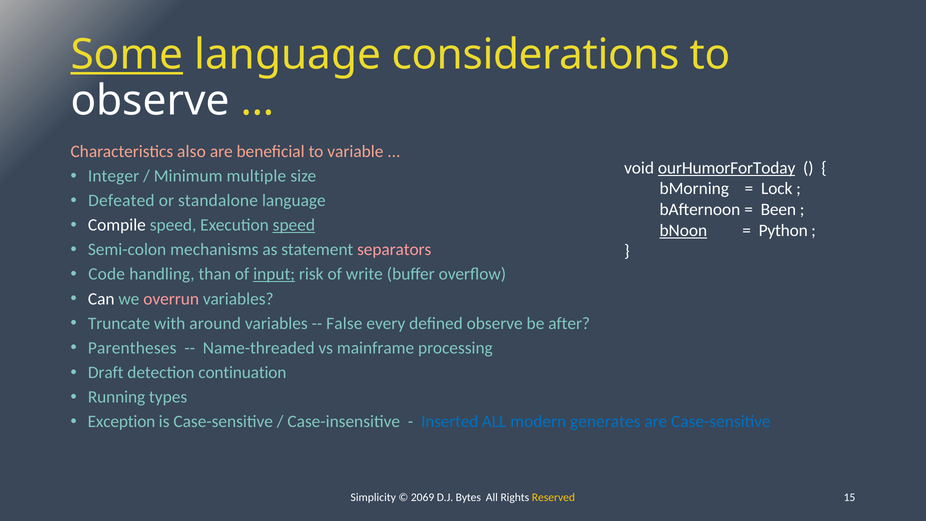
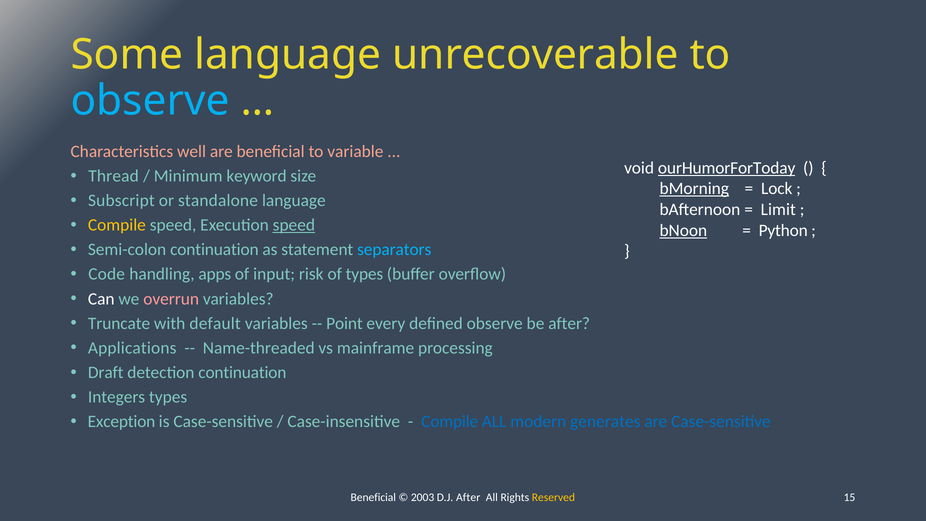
Some underline: present -> none (127, 55)
considerations: considerations -> unrecoverable (536, 55)
observe colour: white -> light blue (150, 101)
also: also -> well (192, 151)
Integer: Integer -> Thread (114, 176)
multiple: multiple -> keyword (257, 176)
bMorning underline: none -> present (694, 189)
Defeated: Defeated -> Subscript (121, 201)
Been: Been -> Limit (778, 209)
Compile colour: white -> yellow (117, 225)
Semi-colon mechanisms: mechanisms -> continuation (214, 250)
separators colour: pink -> light blue (394, 250)
than: than -> apps (215, 274)
input underline: present -> none (274, 274)
of write: write -> types (364, 274)
around: around -> default (215, 323)
False: False -> Point (344, 323)
Parentheses: Parentheses -> Applications (132, 348)
Running: Running -> Integers (117, 397)
Inserted: Inserted -> Compile (450, 421)
Simplicity: Simplicity -> Beneficial (373, 497)
2069: 2069 -> 2003 (423, 497)
D.J Bytes: Bytes -> After (468, 497)
